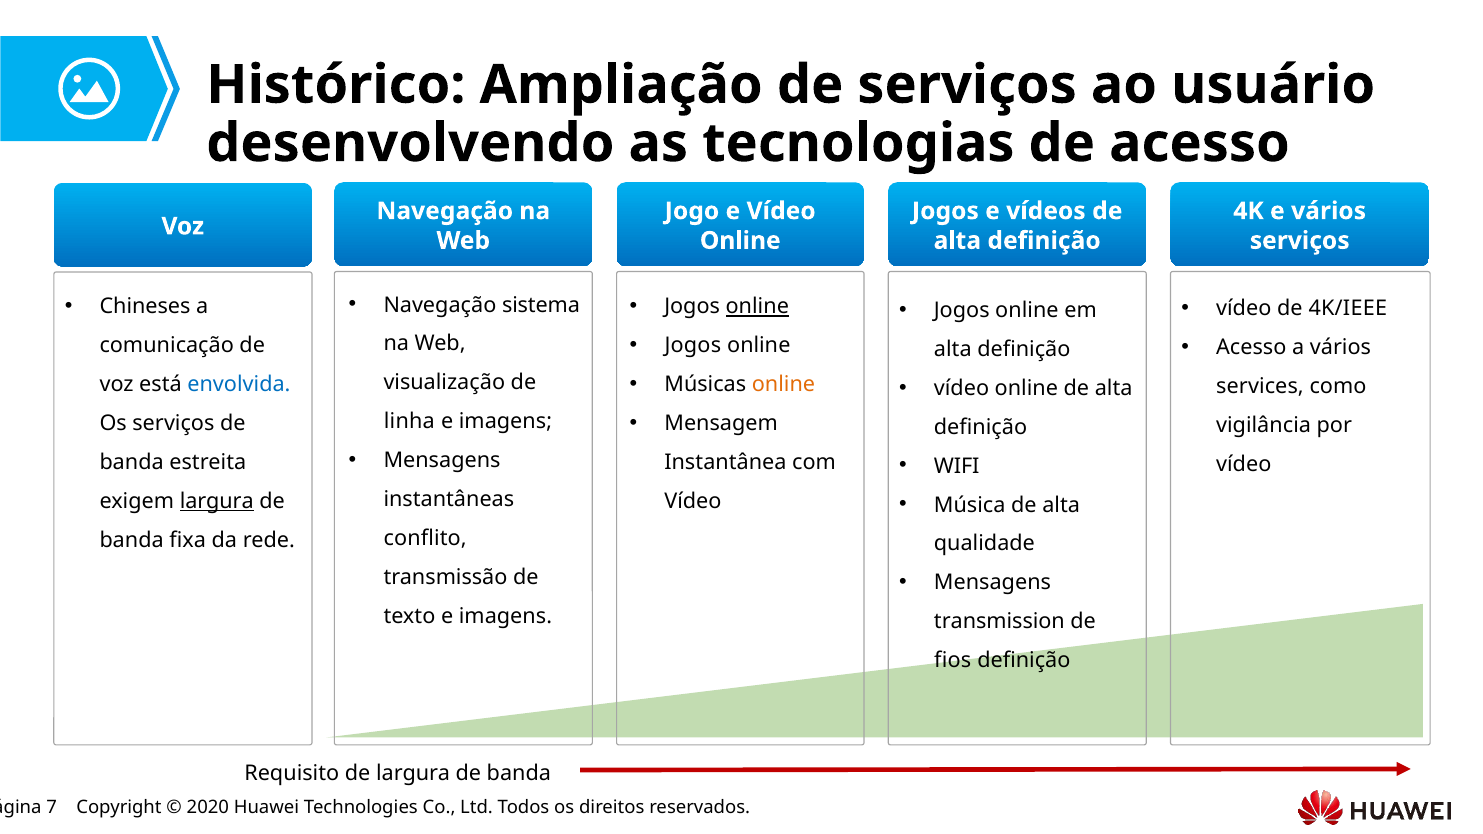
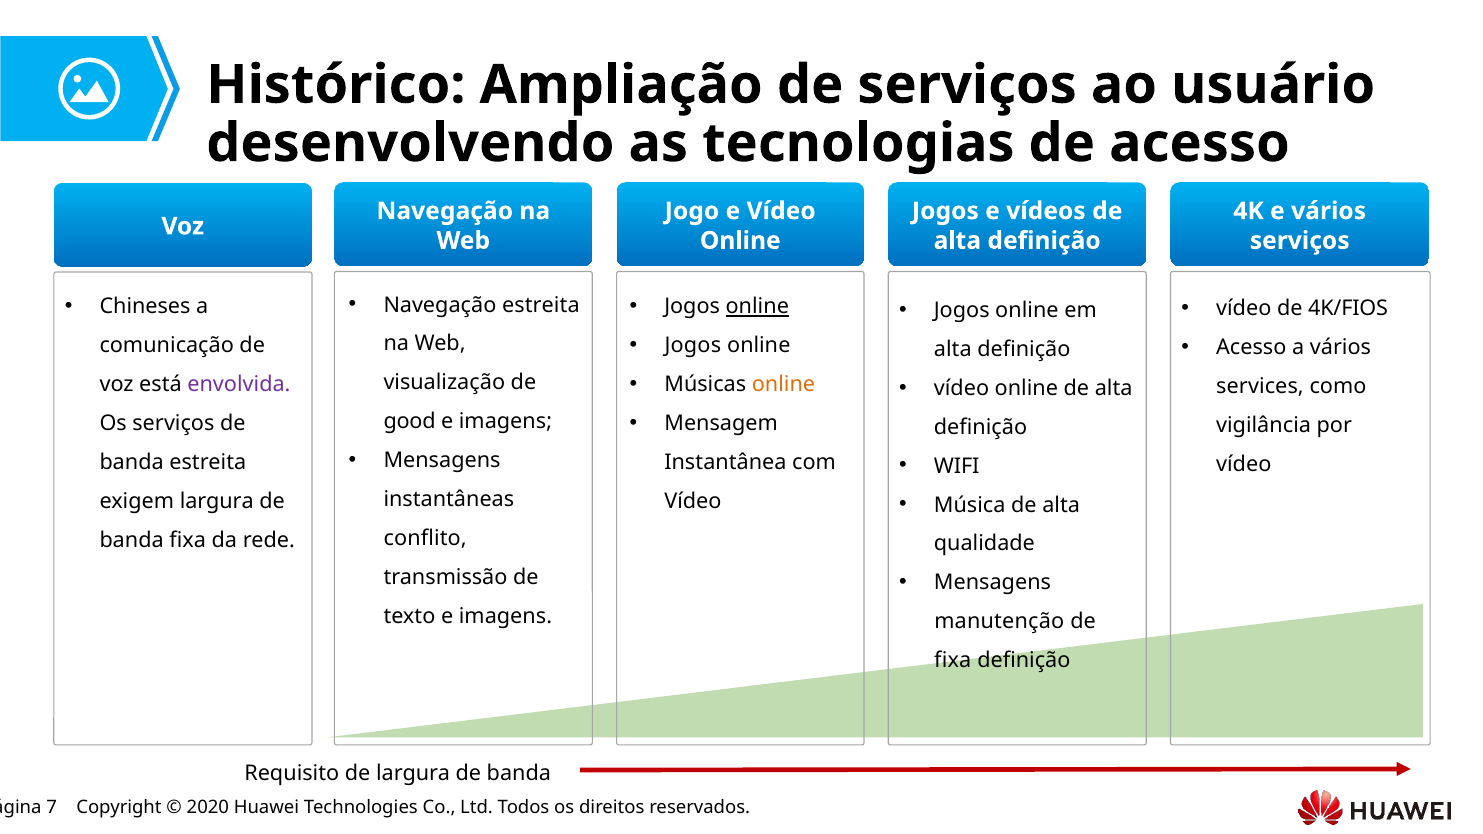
Navegação sistema: sistema -> estreita (541, 305)
4K/IEEE: 4K/IEEE -> 4K/FIOS (1348, 308)
envolvida colour: blue -> purple (239, 385)
linha: linha -> good (410, 422)
largura underline: present -> none (217, 502)
transmission: transmission -> manutenção (999, 622)
fios: fios -> fixa (953, 661)
